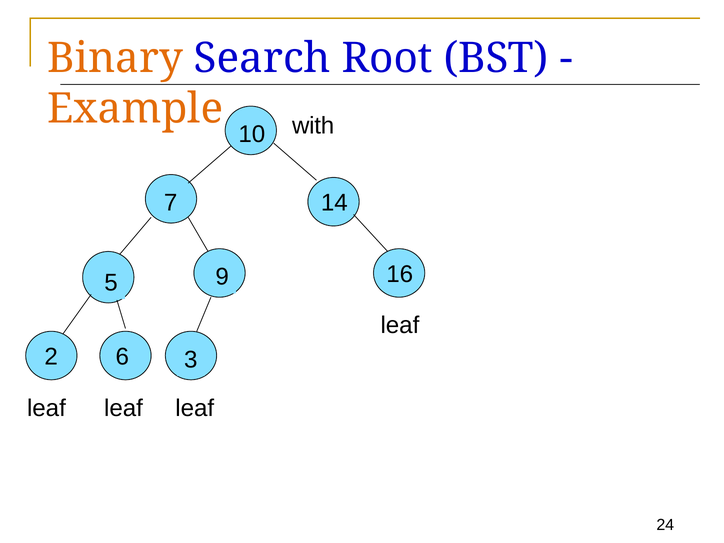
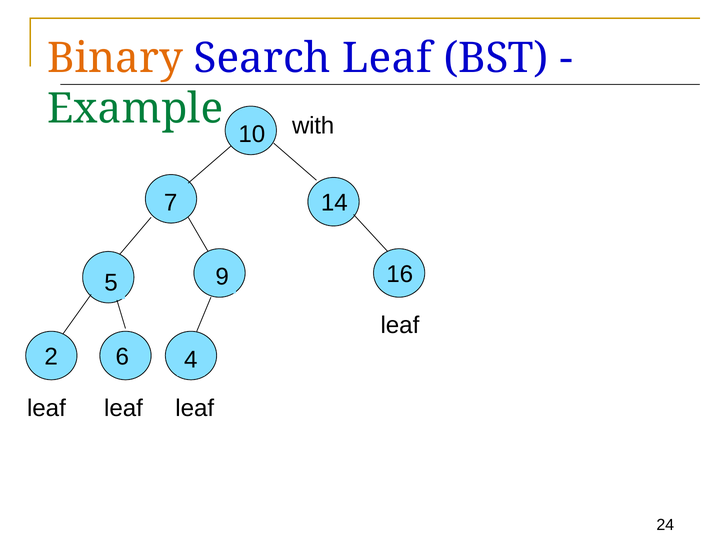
Search Root: Root -> Leaf (387, 58)
Example colour: orange -> green (135, 109)
3: 3 -> 4 (191, 360)
